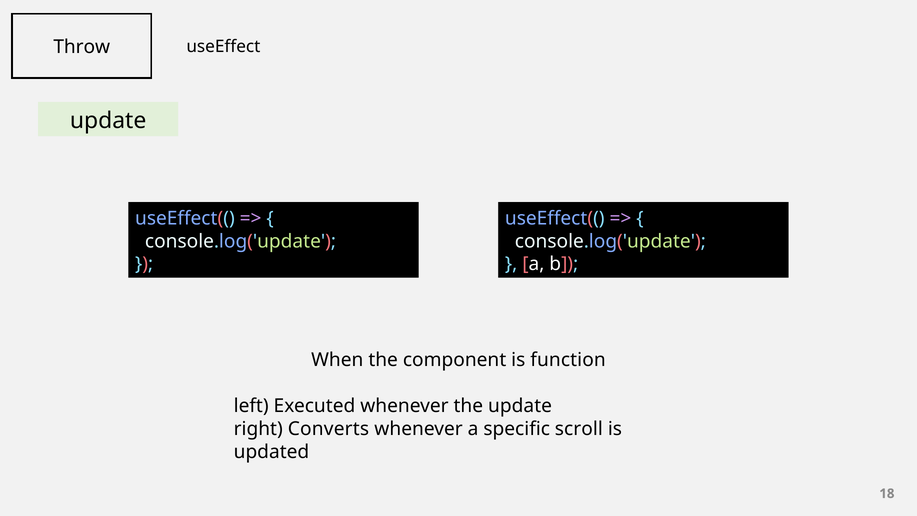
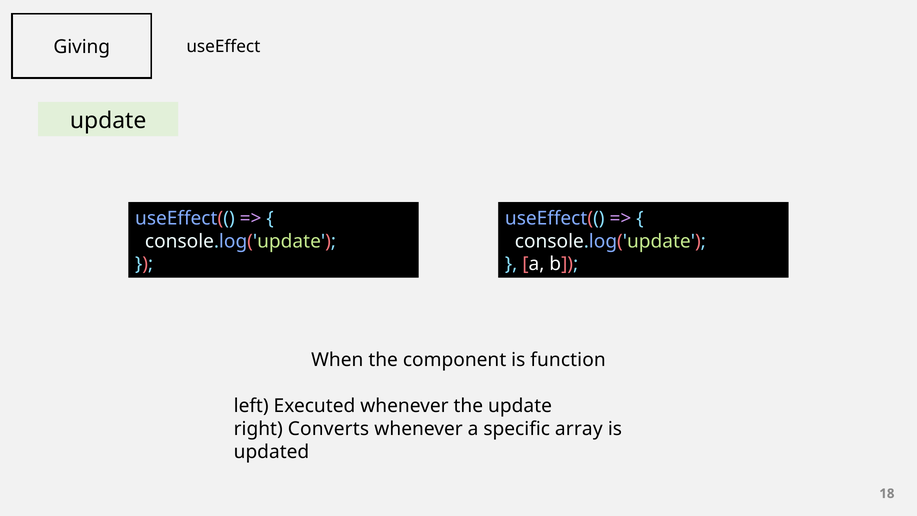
Throw: Throw -> Giving (82, 47)
scroll: scroll -> array (579, 429)
